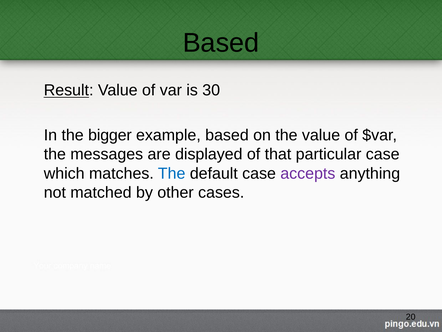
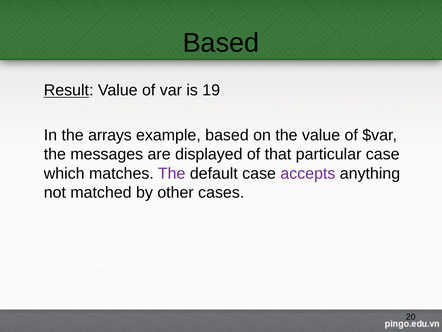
30: 30 -> 19 (211, 90)
bigger: bigger -> arrays (110, 135)
The colour: blue -> purple (172, 173)
